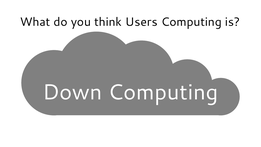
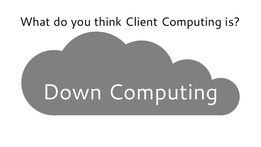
Users: Users -> Client (141, 22)
